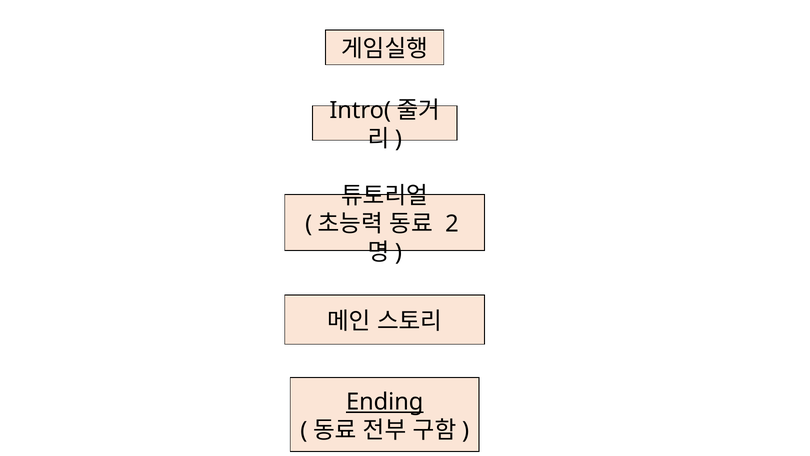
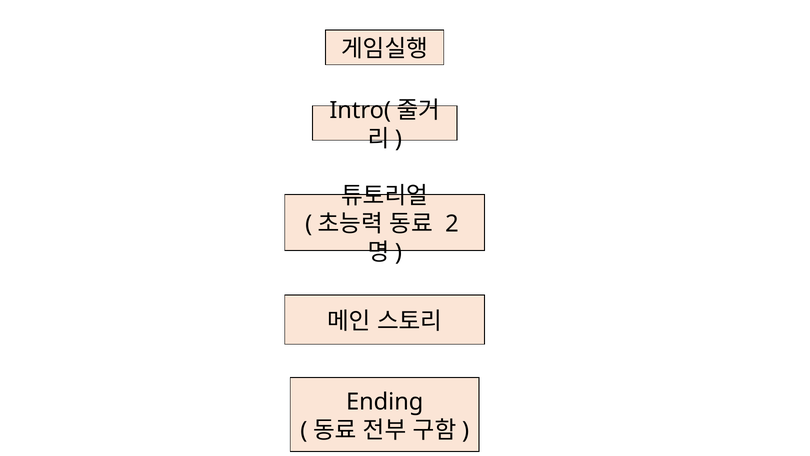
Ending underline: present -> none (385, 402)
